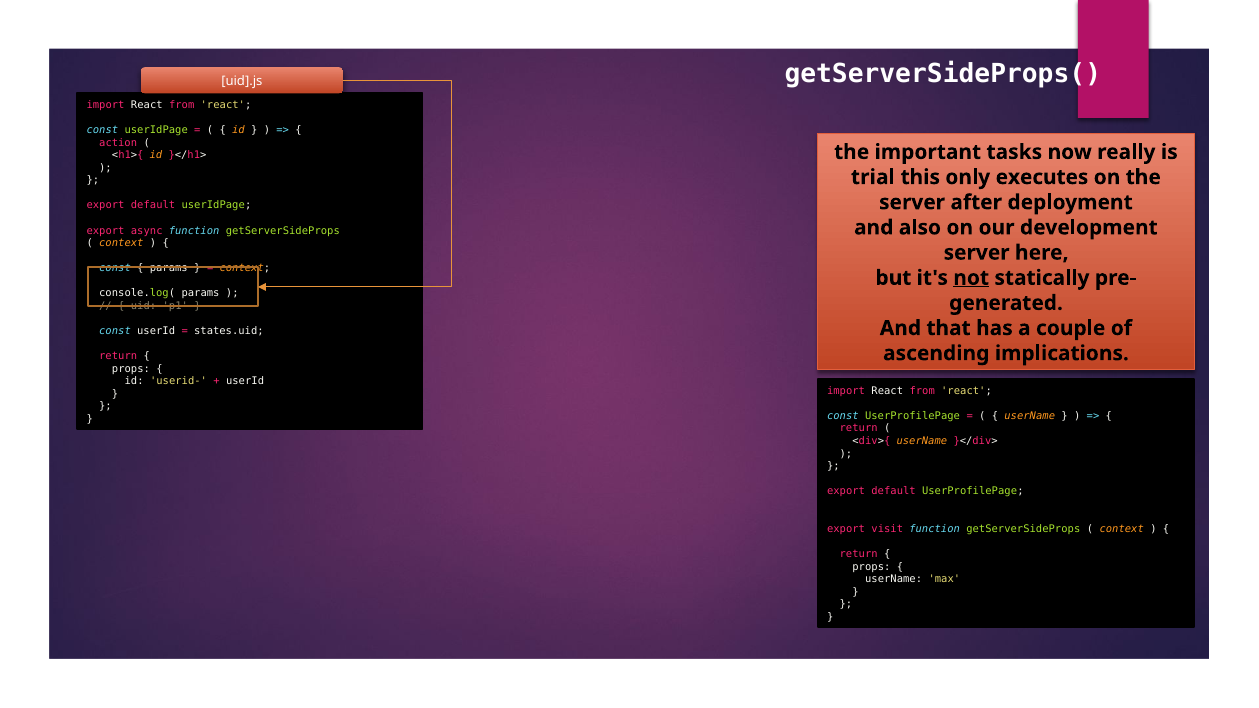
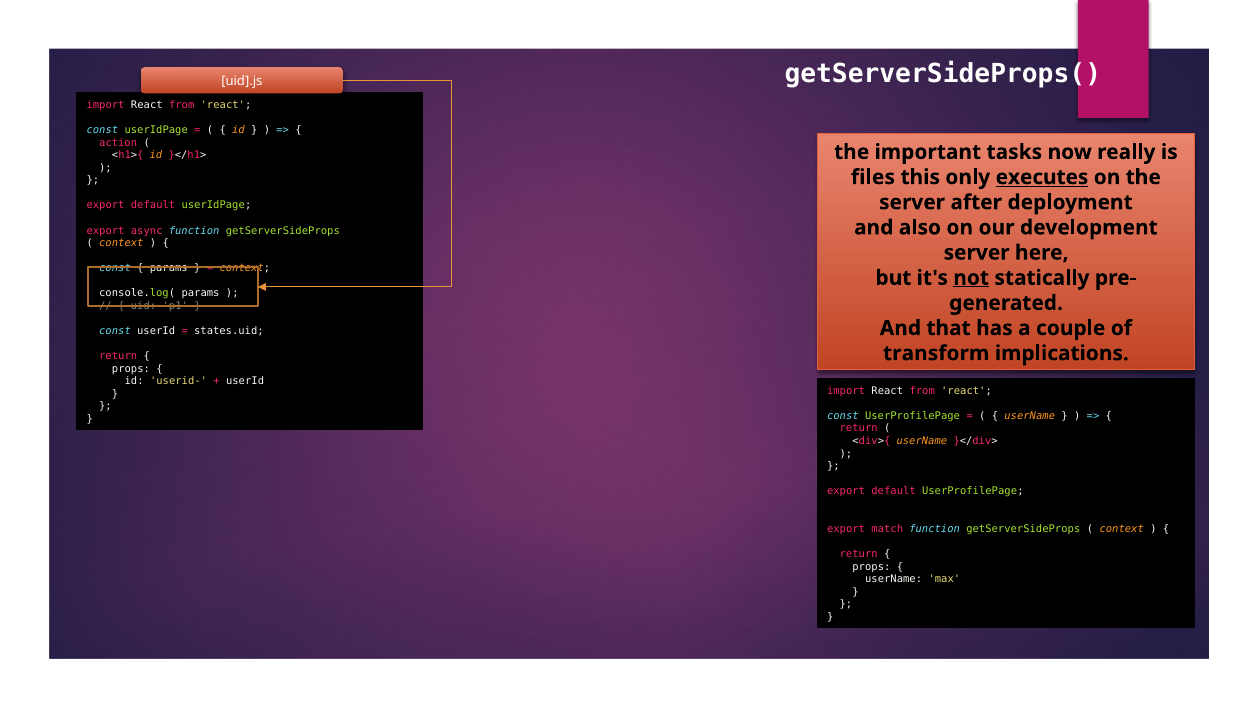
trial: trial -> files (873, 177)
executes underline: none -> present (1042, 177)
ascending: ascending -> transform (936, 353)
visit: visit -> match (887, 529)
